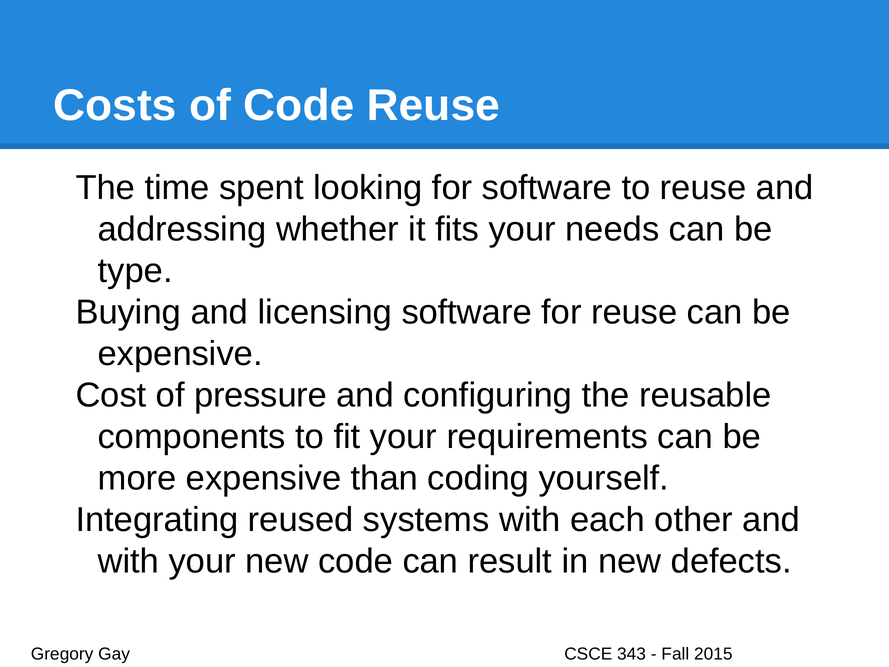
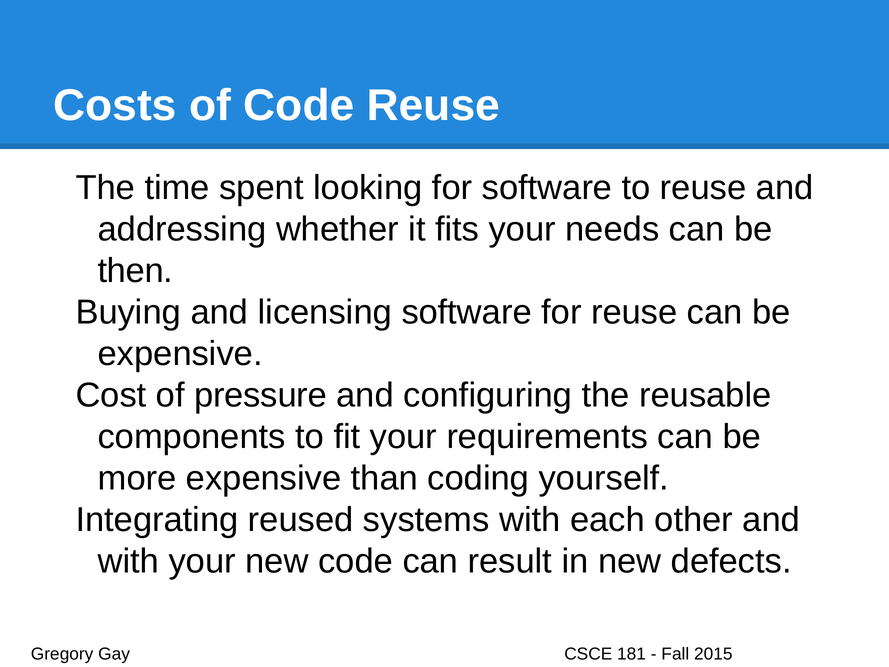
type: type -> then (135, 271)
343: 343 -> 181 (632, 654)
